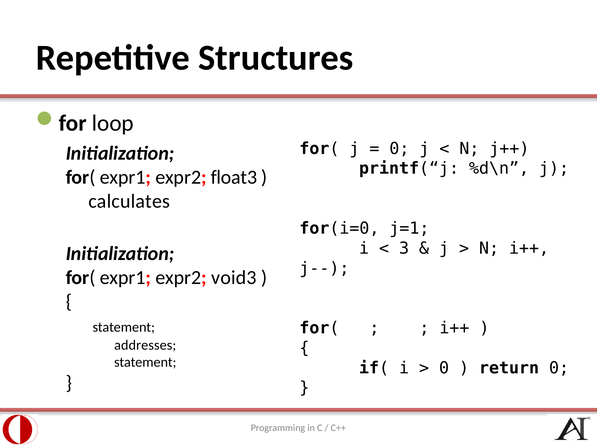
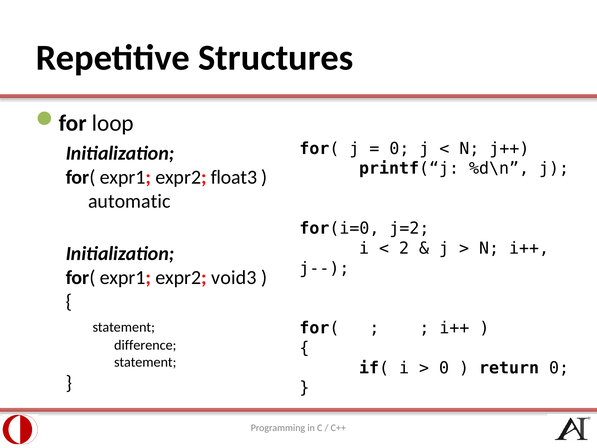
calculates: calculates -> automatic (129, 201)
j=1: j=1 -> j=2 (409, 228)
3: 3 -> 2 (404, 248)
addresses: addresses -> difference (145, 345)
